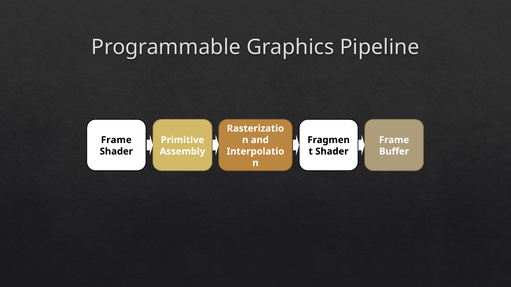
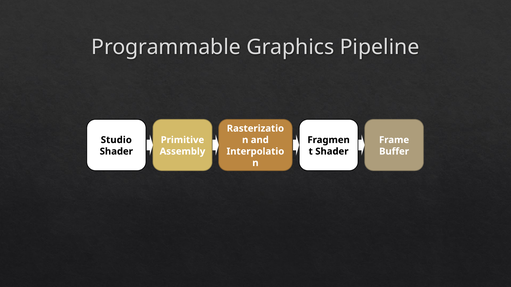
Frame: Frame -> Studio (116, 140)
